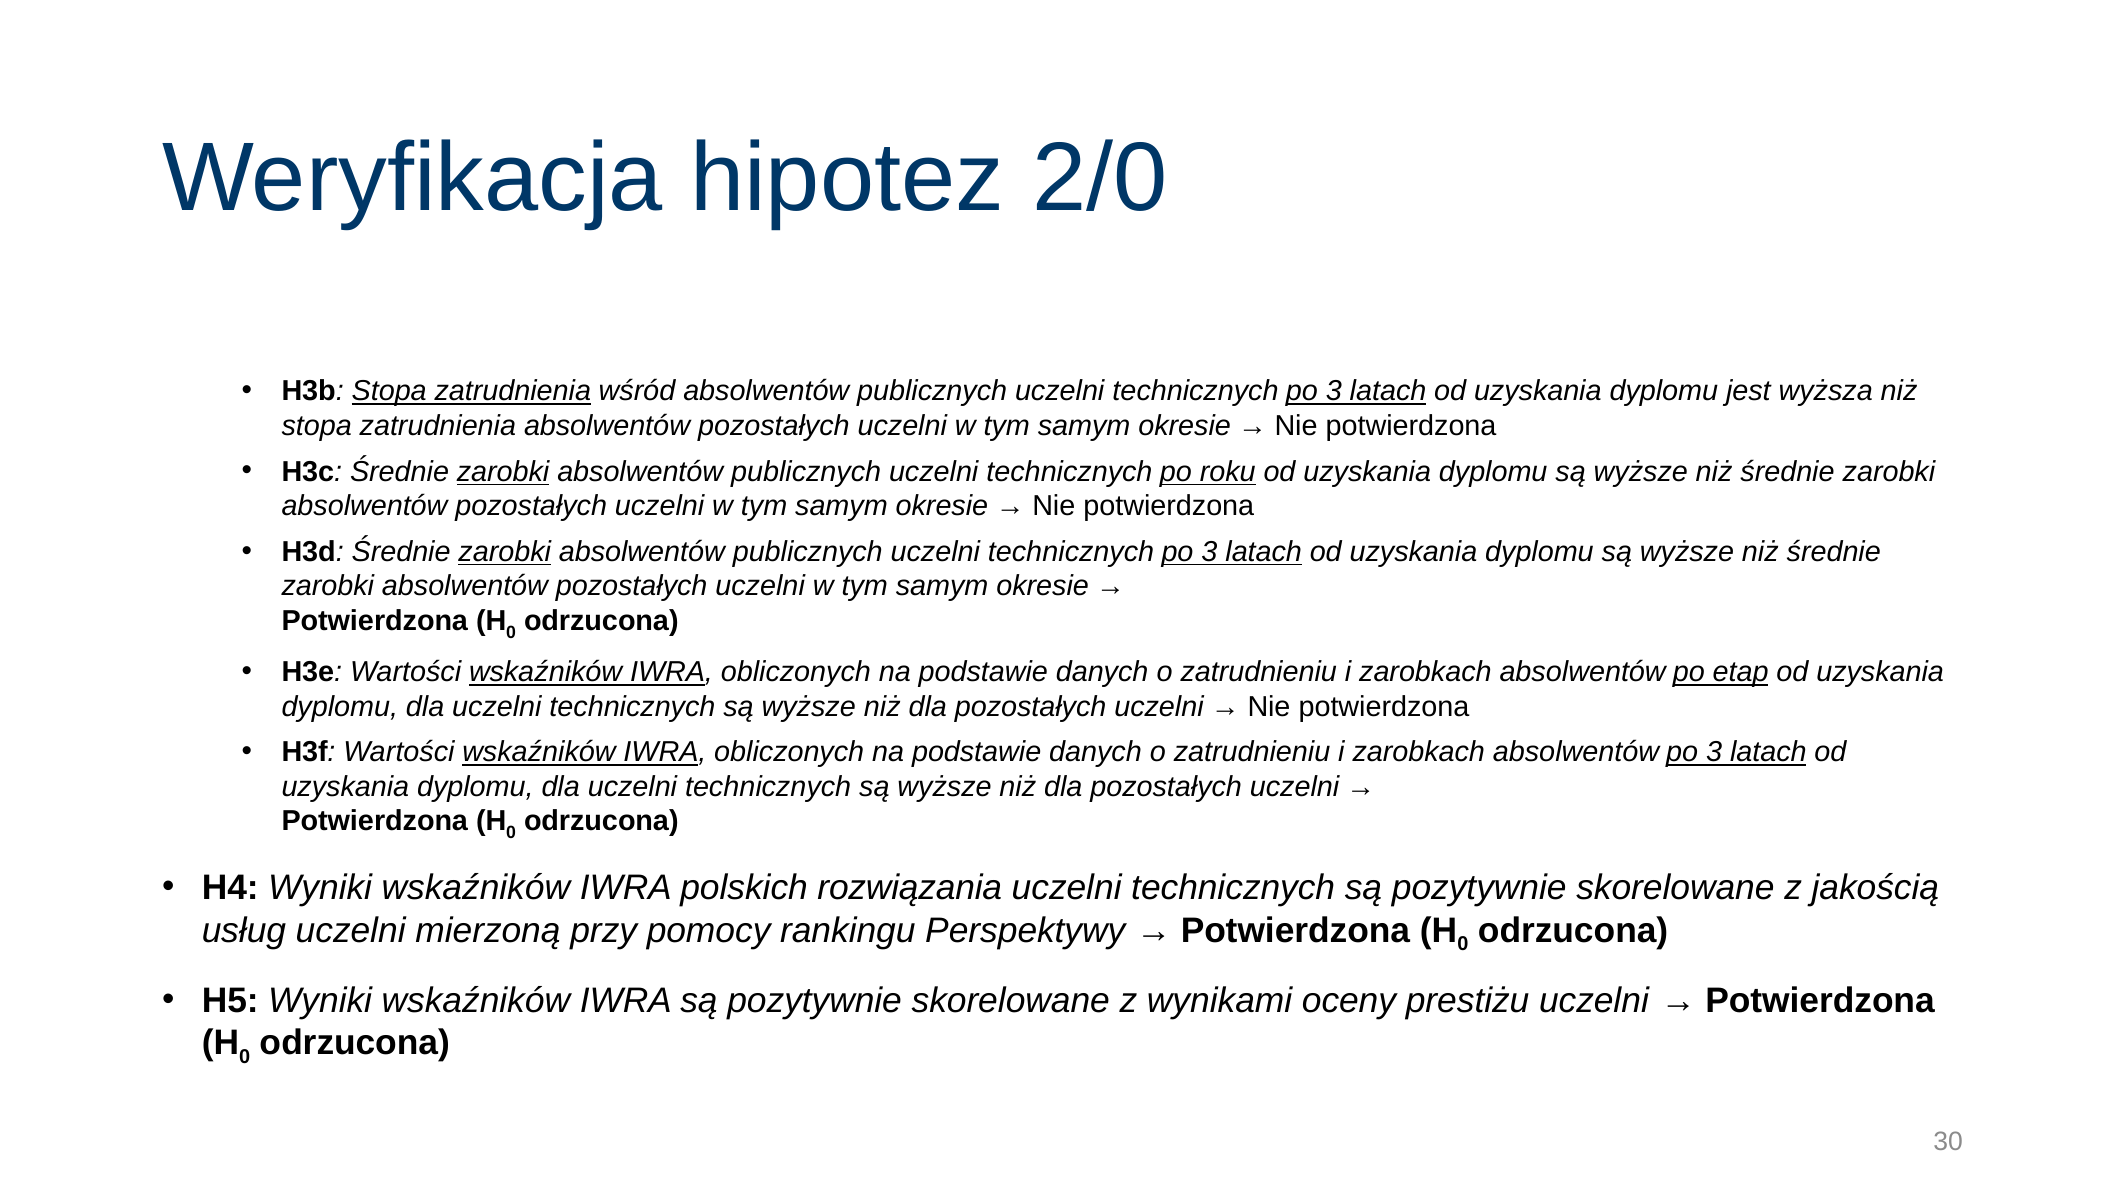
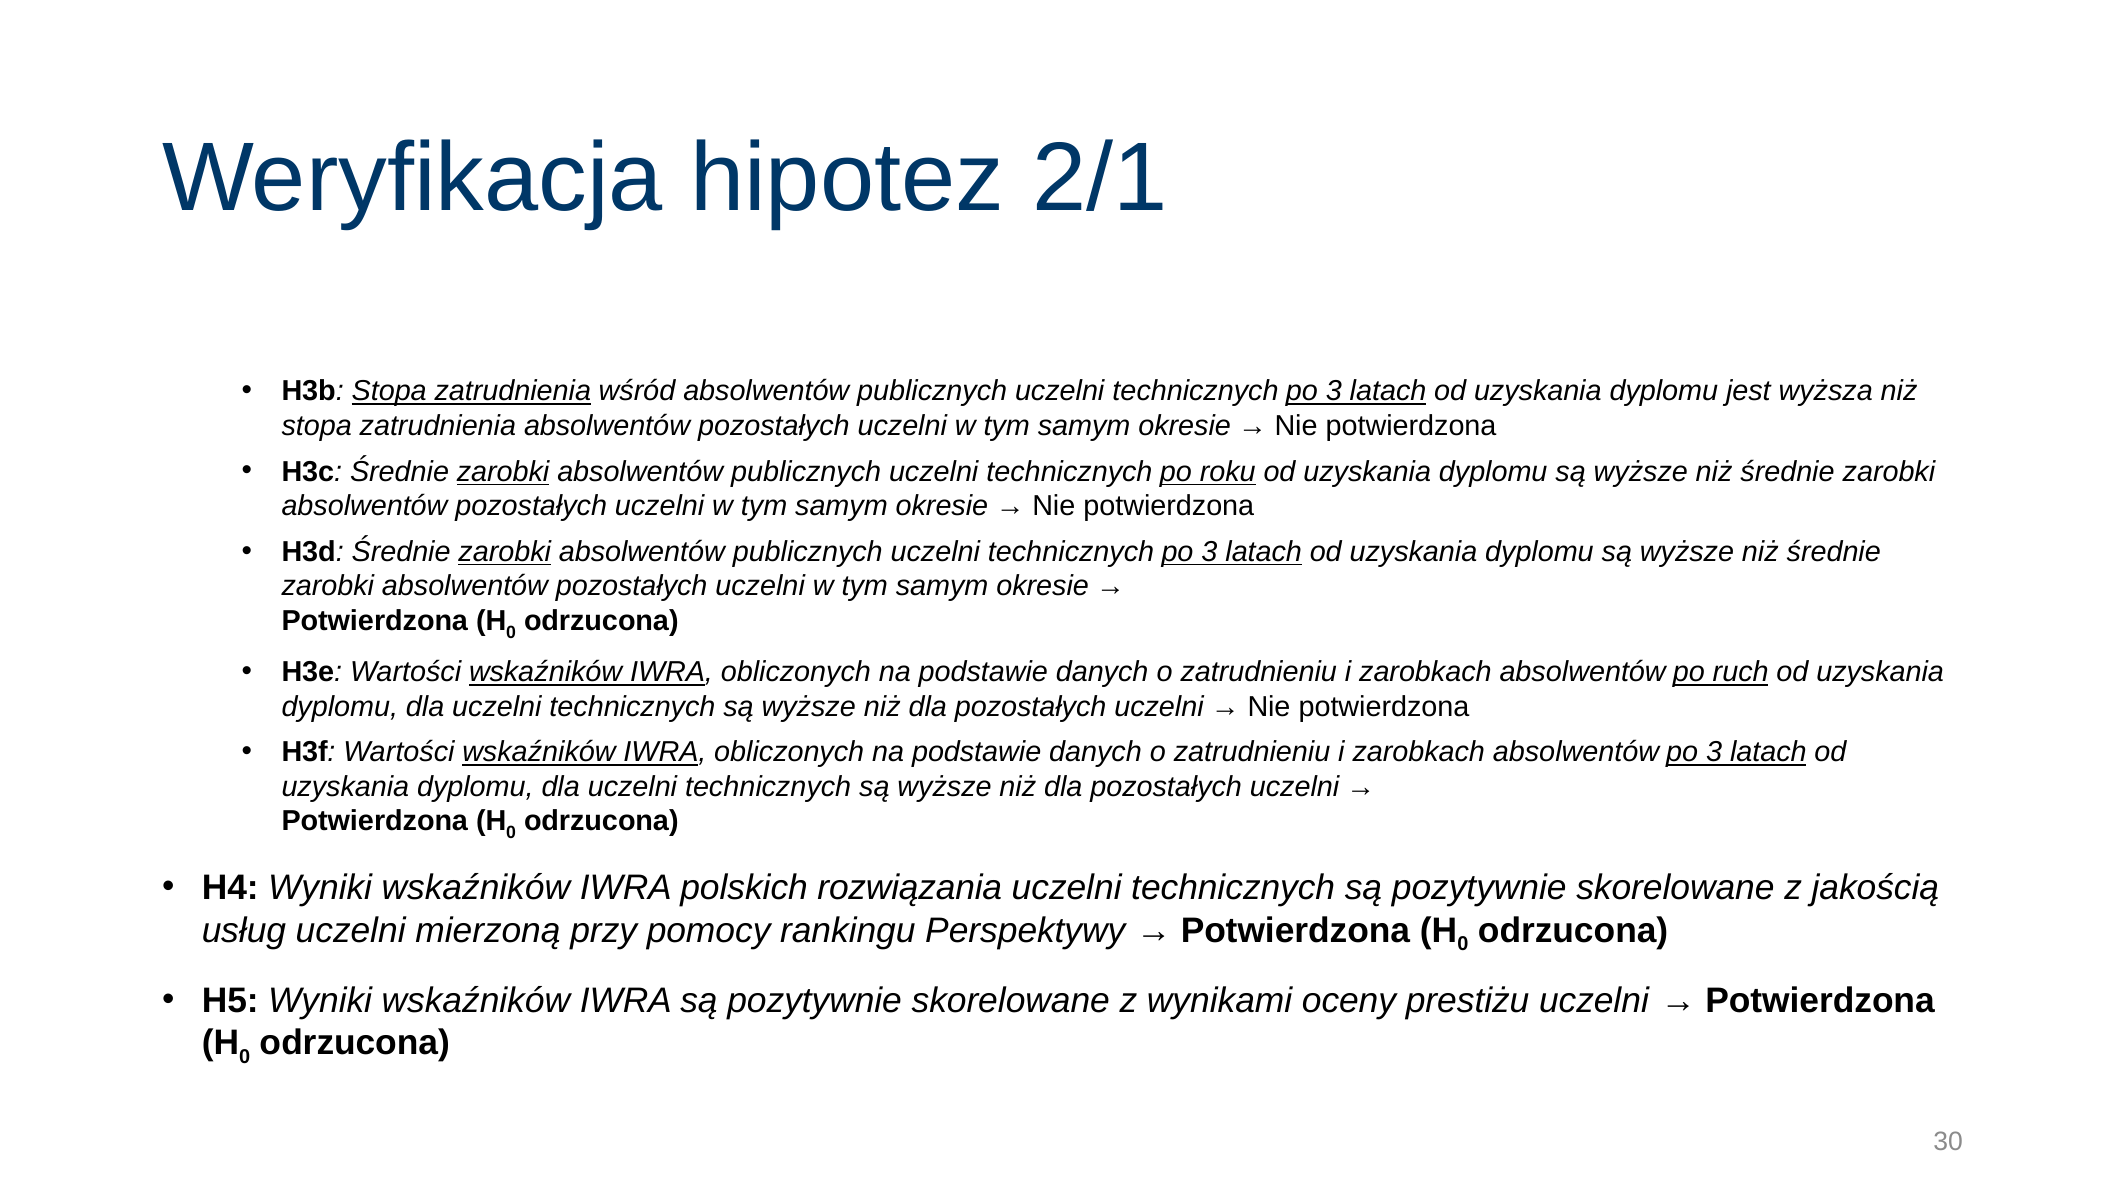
2/0: 2/0 -> 2/1 (1100, 179)
etap: etap -> ruch (1741, 672)
